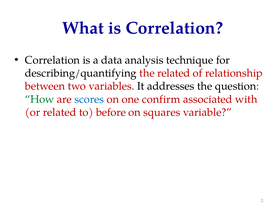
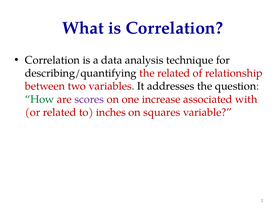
scores colour: blue -> purple (89, 99)
confirm: confirm -> increase (161, 99)
before: before -> inches (111, 112)
